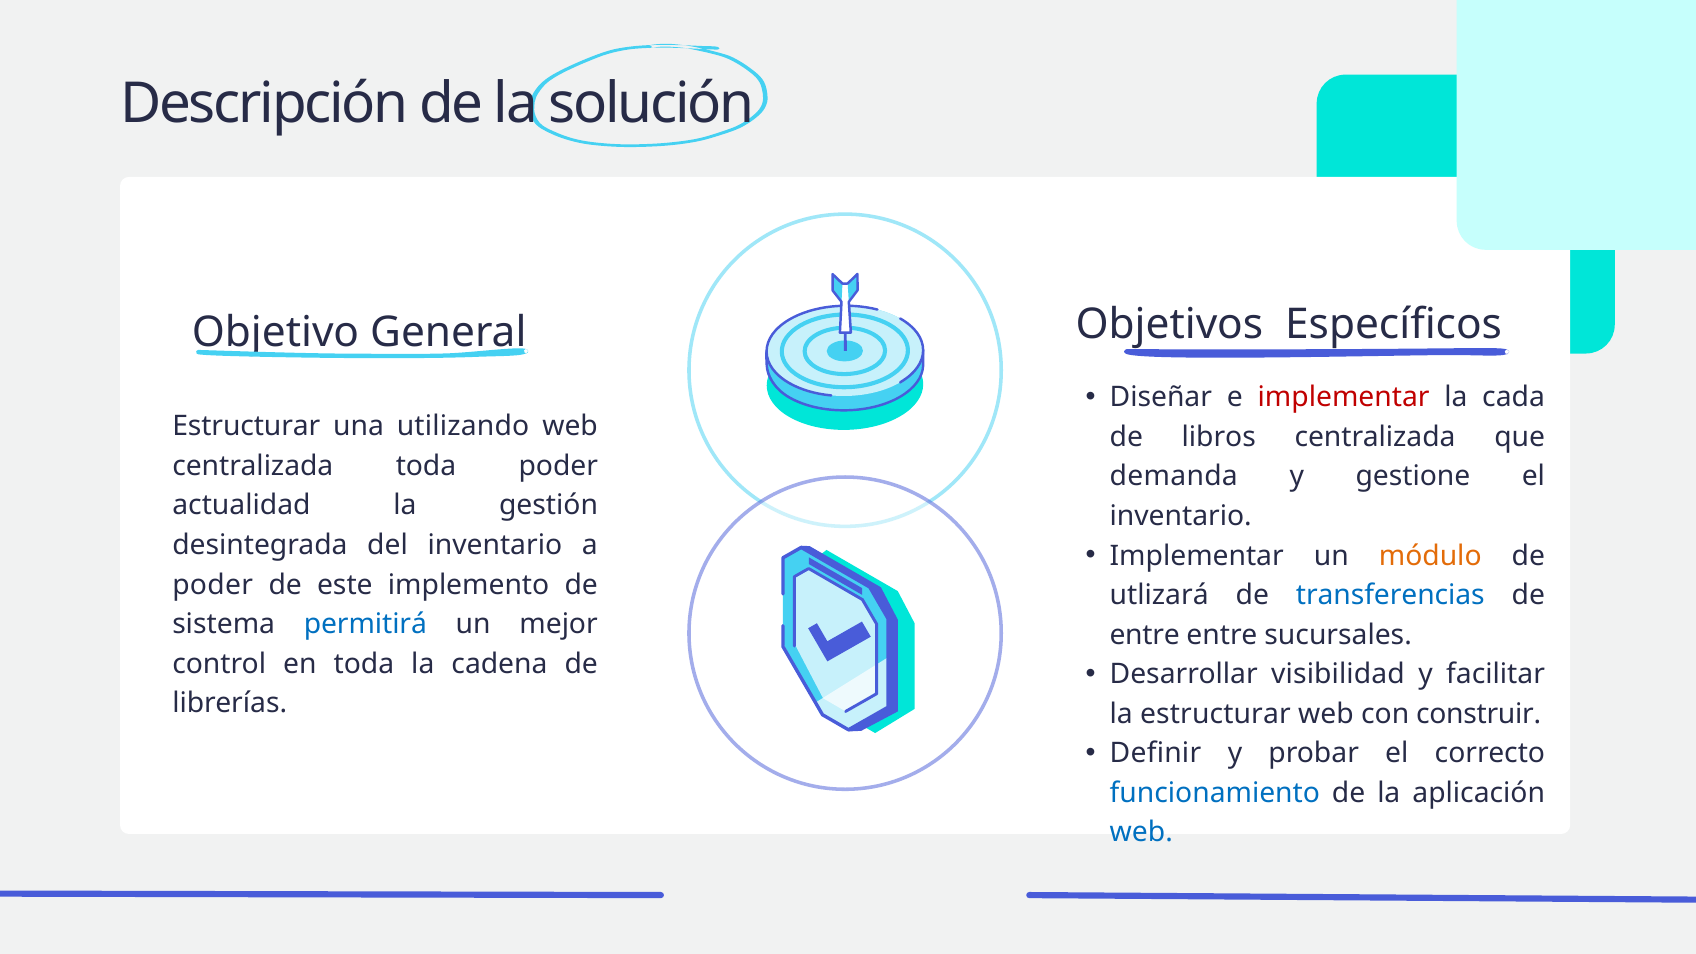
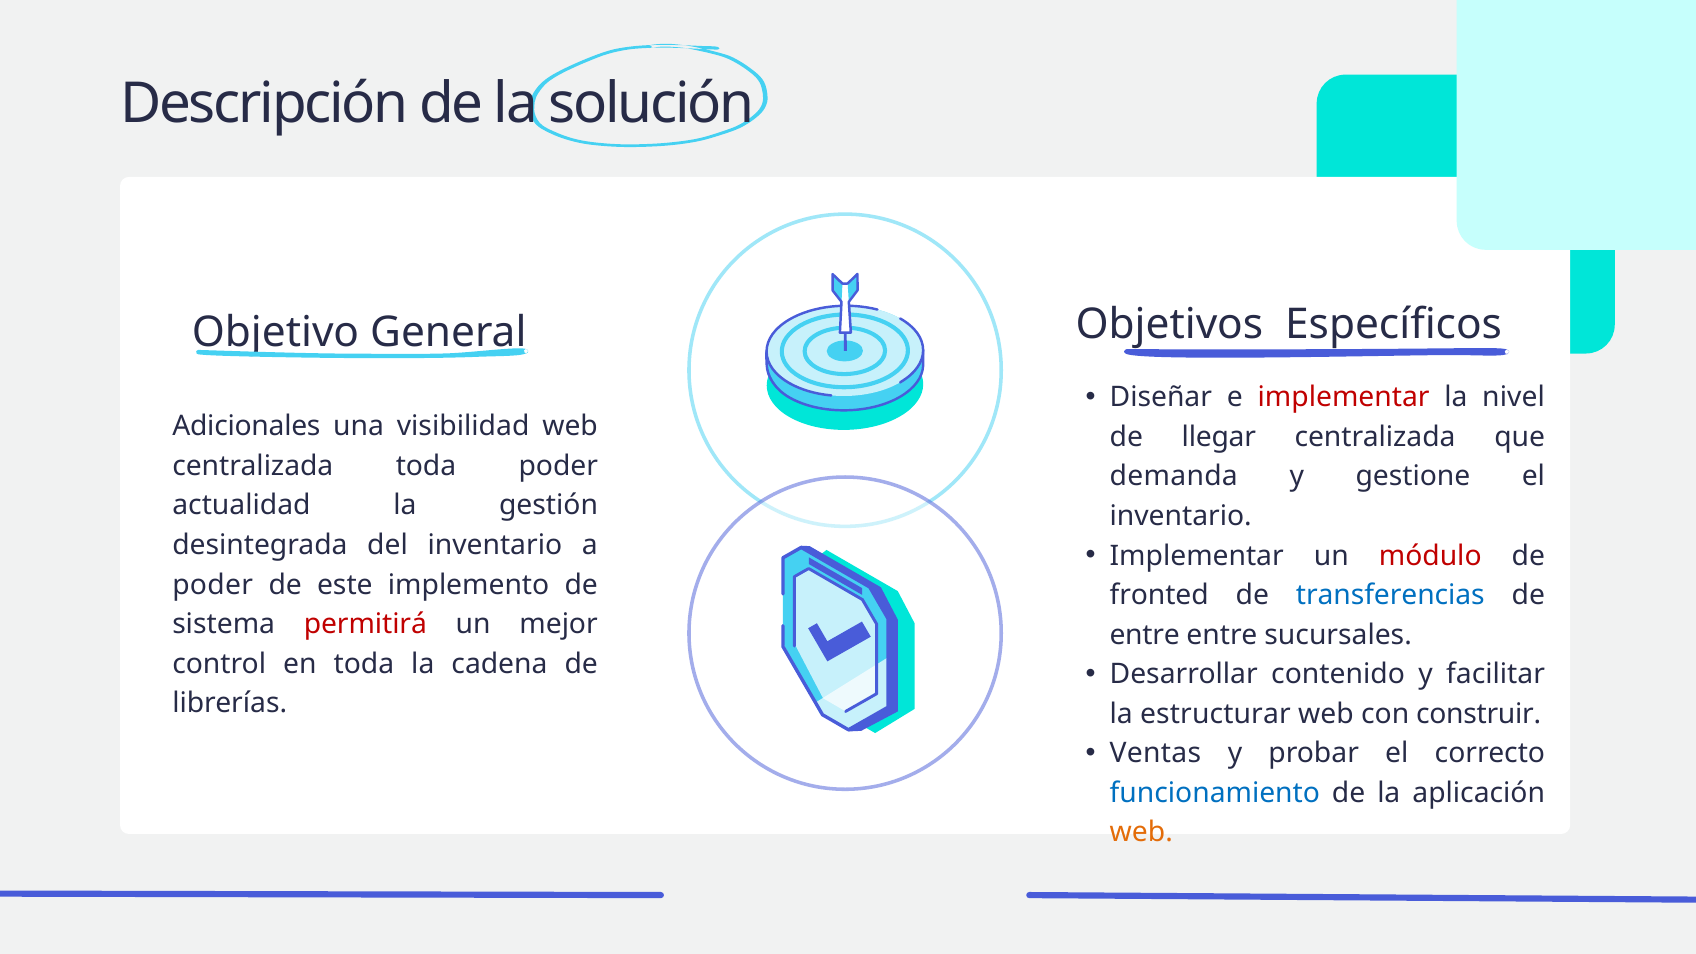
cada: cada -> nivel (1514, 397)
Estructurar: Estructurar -> Adicionales (246, 426)
utilizando: utilizando -> visibilidad (463, 426)
libros: libros -> llegar (1219, 437)
módulo colour: orange -> red (1430, 556)
utlizará: utlizará -> fronted (1159, 595)
permitirá colour: blue -> red (365, 624)
visibilidad: visibilidad -> contenido (1338, 674)
Definir: Definir -> Ventas (1155, 754)
web colour: blue -> orange (1141, 833)
